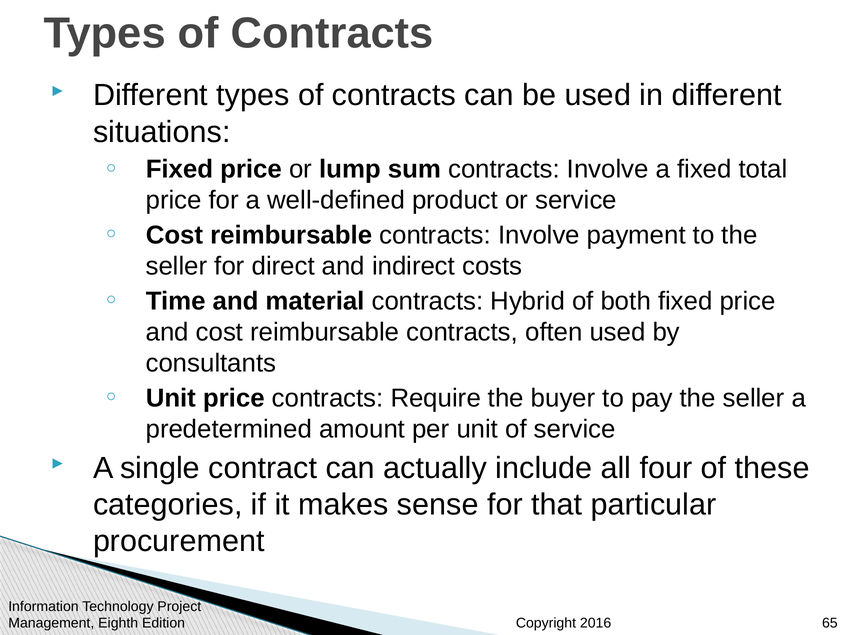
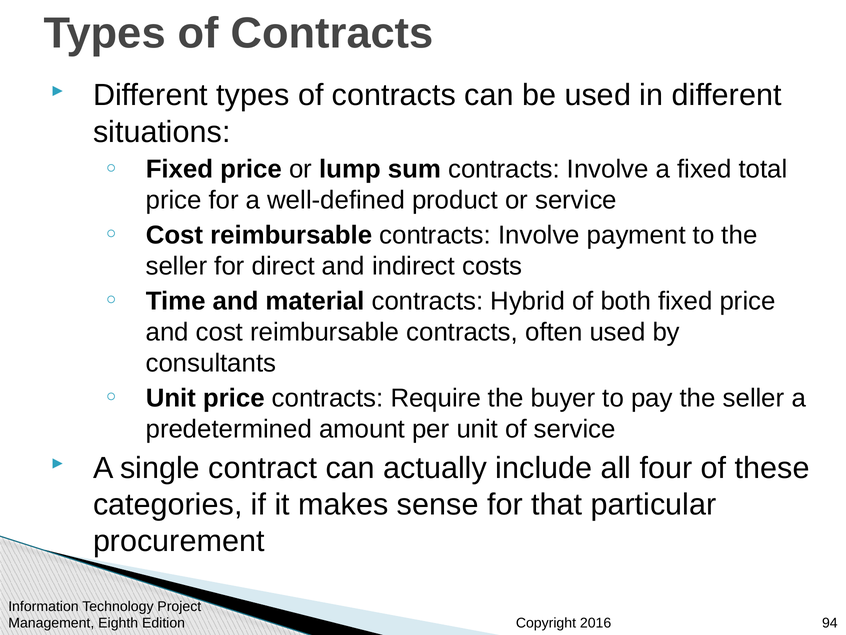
65: 65 -> 94 (830, 623)
